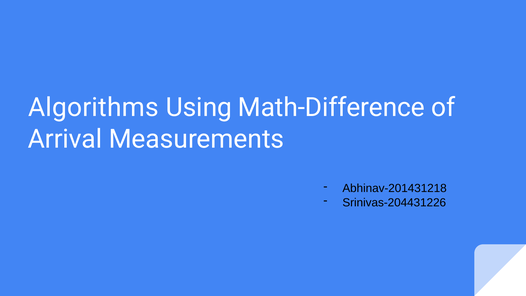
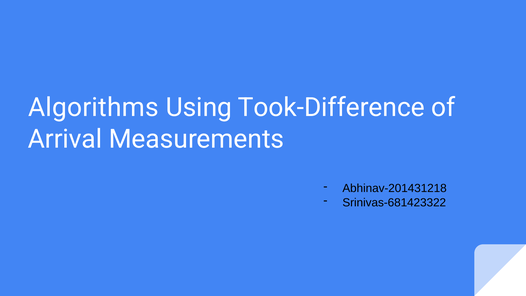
Math-Difference: Math-Difference -> Took-Difference (331, 108)
Srinivas-204431226: Srinivas-204431226 -> Srinivas-681423322 (394, 202)
